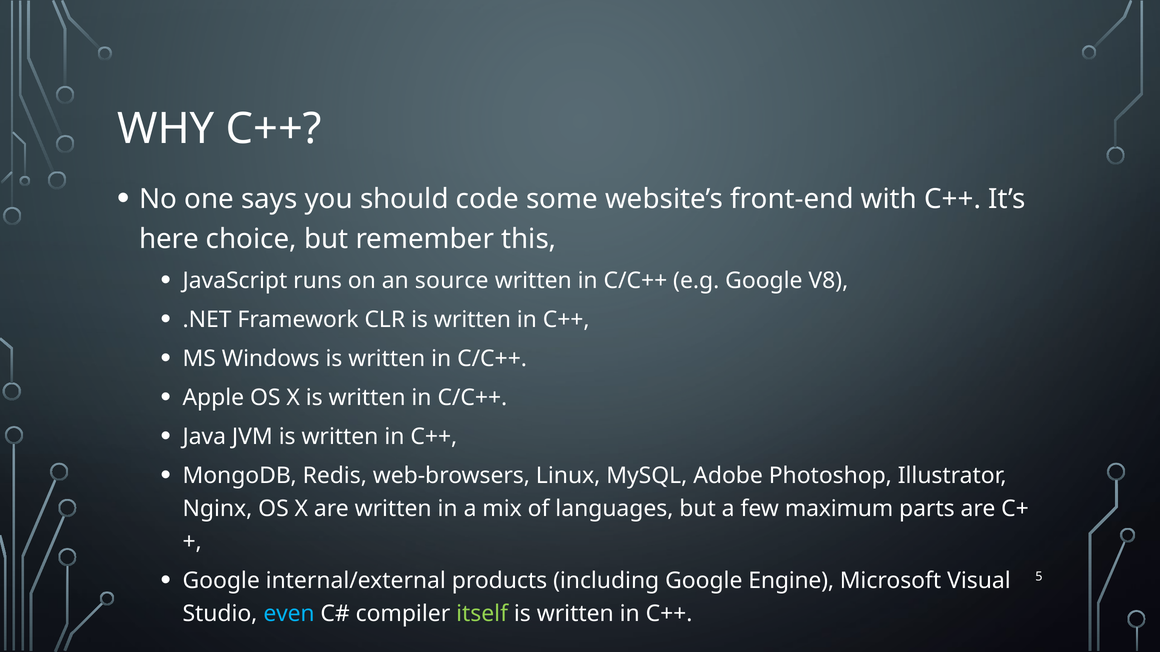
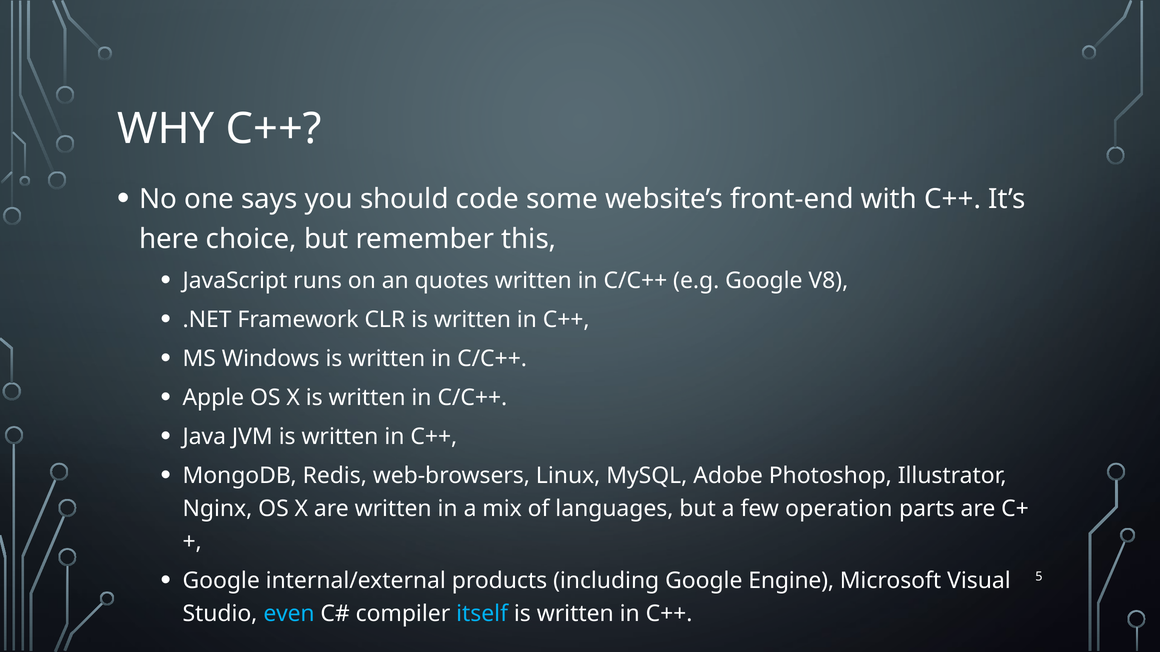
source: source -> quotes (452, 281)
maximum: maximum -> operation (839, 509)
itself colour: light green -> light blue (482, 614)
